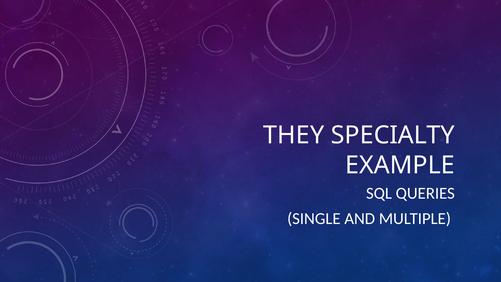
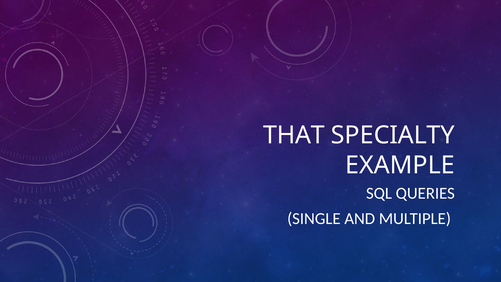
THEY: THEY -> THAT (294, 135)
